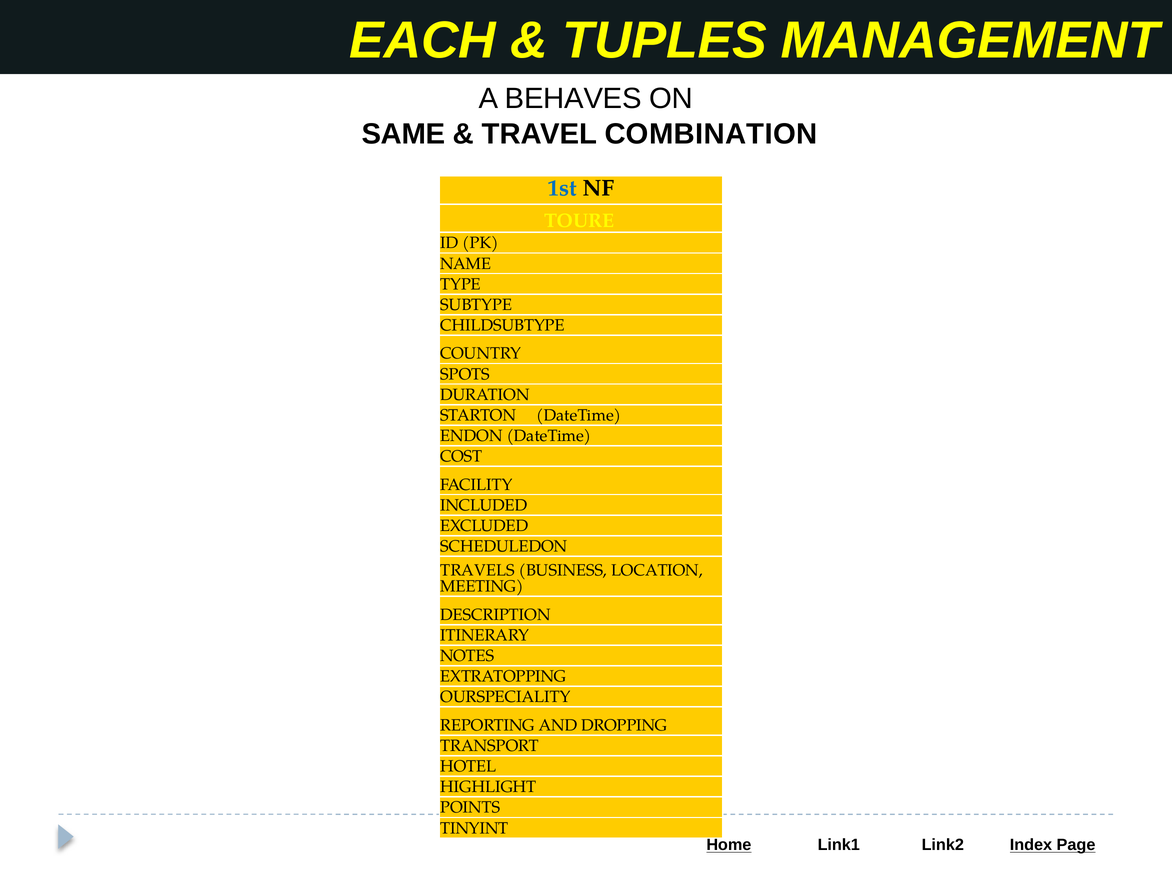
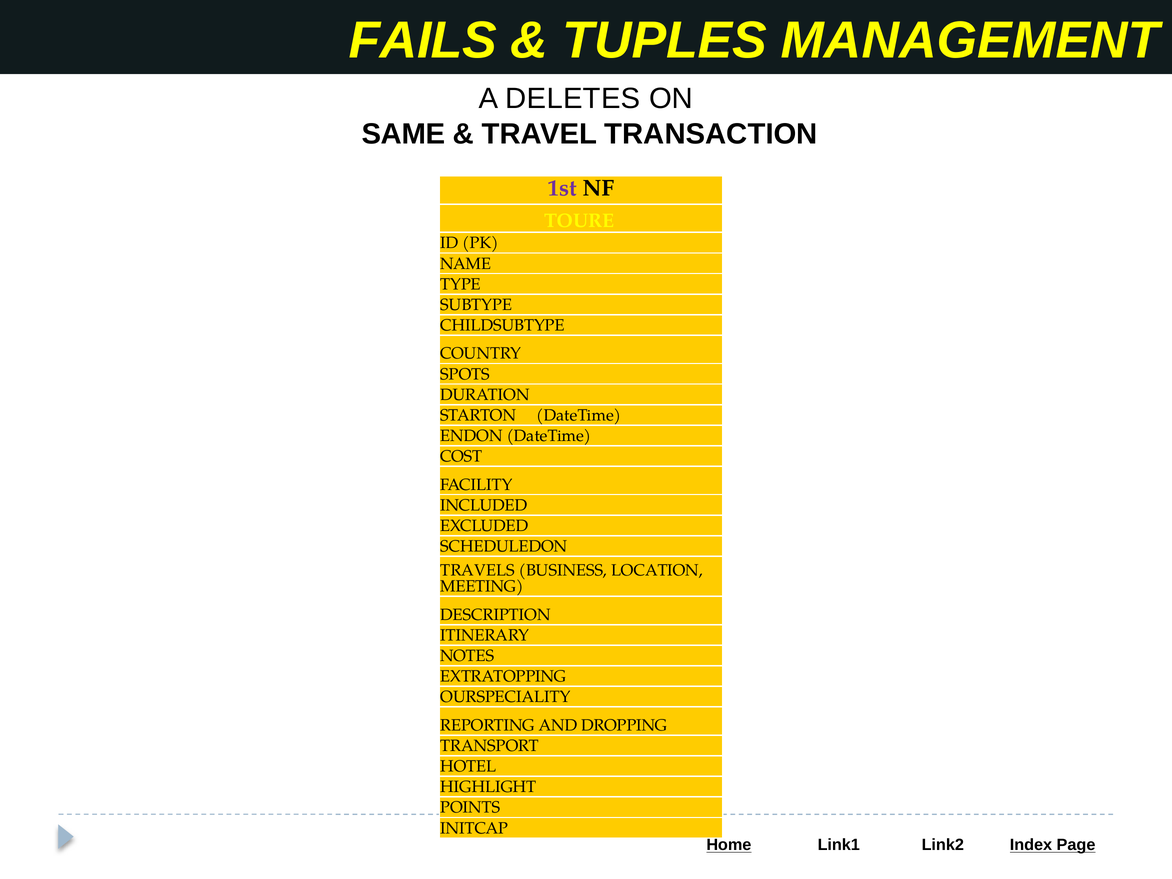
EACH: EACH -> FAILS (423, 41)
BEHAVES: BEHAVES -> DELETES (573, 99)
COMBINATION: COMBINATION -> TRANSACTION (711, 134)
1st colour: blue -> purple (562, 188)
TINYINT: TINYINT -> INITCAP (474, 828)
